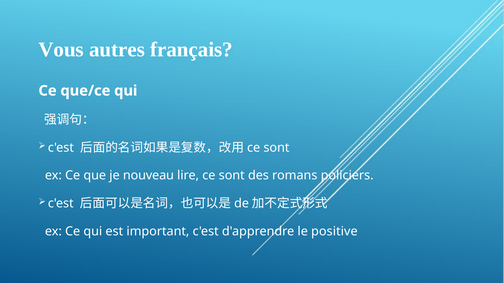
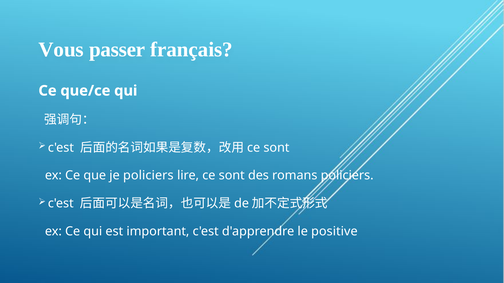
autres: autres -> passer (117, 50)
je nouveau: nouveau -> policiers (148, 176)
